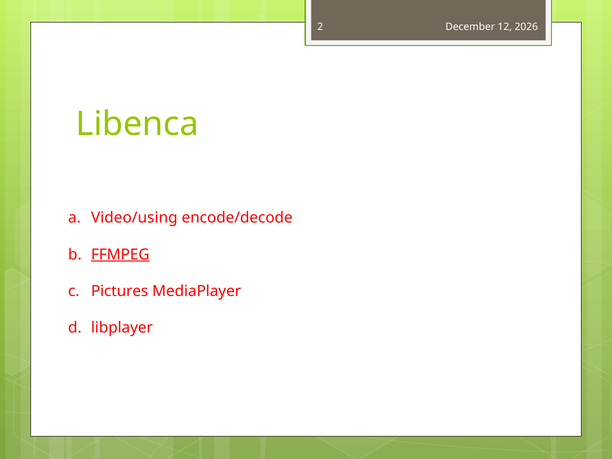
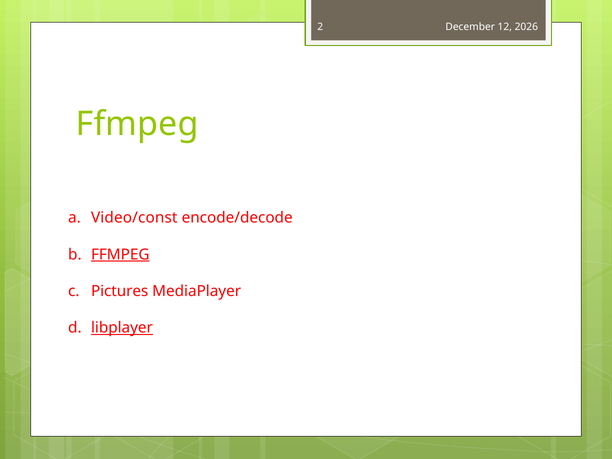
Libenca: Libenca -> Ffmpeg (137, 124)
Video/using: Video/using -> Video/const (134, 218)
libplayer underline: none -> present (122, 328)
